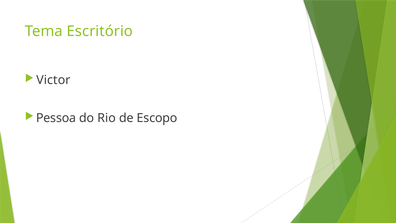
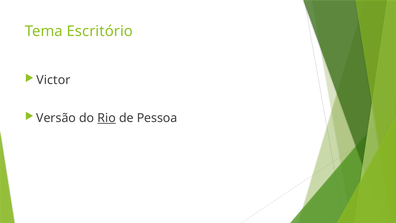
Pessoa: Pessoa -> Versão (56, 118)
Rio underline: none -> present (107, 118)
Escopo: Escopo -> Pessoa (157, 118)
